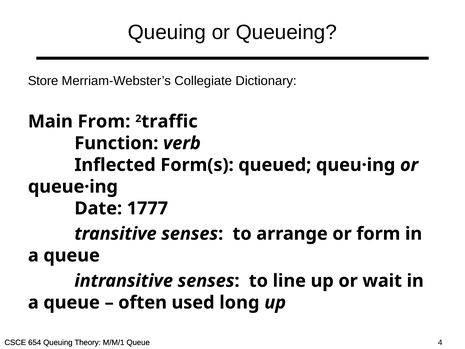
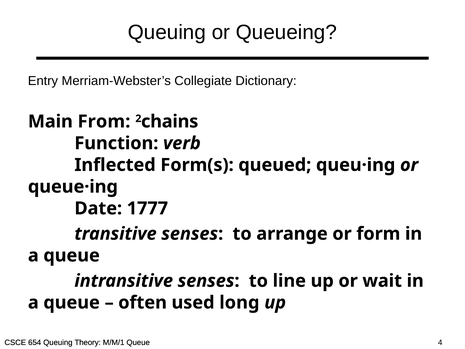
Store: Store -> Entry (43, 81)
traffic: traffic -> chains (170, 121)
